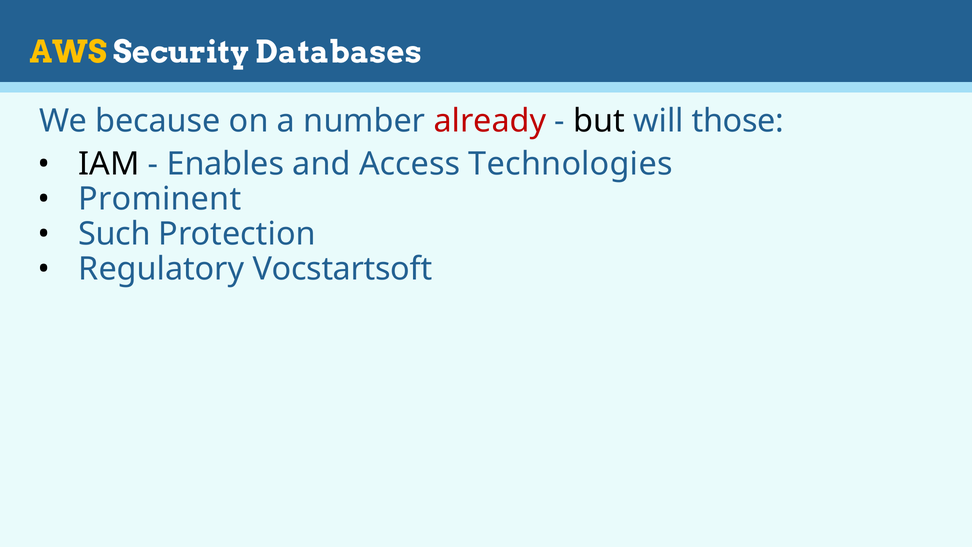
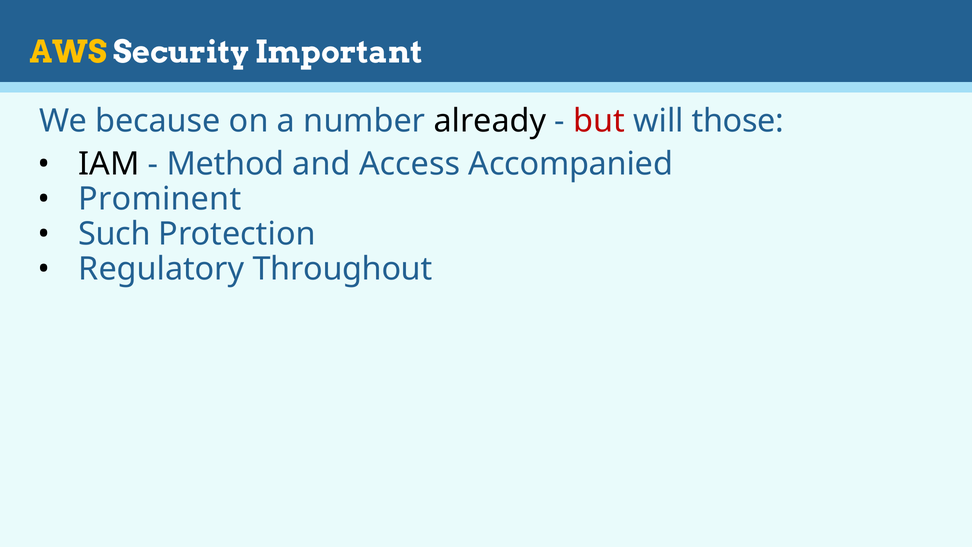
Databases: Databases -> Important (339, 53)
already colour: red -> black (490, 121)
but colour: black -> red (599, 121)
Enables: Enables -> Method (225, 164)
Technologies: Technologies -> Accompanied (571, 164)
Vocstartsoft: Vocstartsoft -> Throughout (343, 269)
